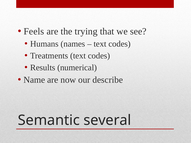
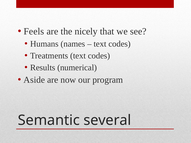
trying: trying -> nicely (86, 31)
Name: Name -> Aside (34, 80)
describe: describe -> program (108, 80)
